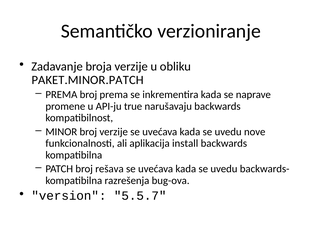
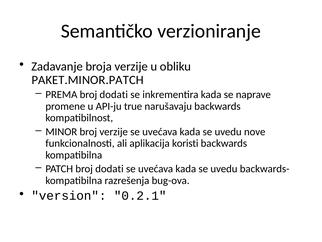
prema: prema -> dodati (114, 94)
install: install -> koristi (185, 143)
PATCH broj rešava: rešava -> dodati (109, 168)
5.5.7: 5.5.7 -> 0.2.1 (140, 195)
